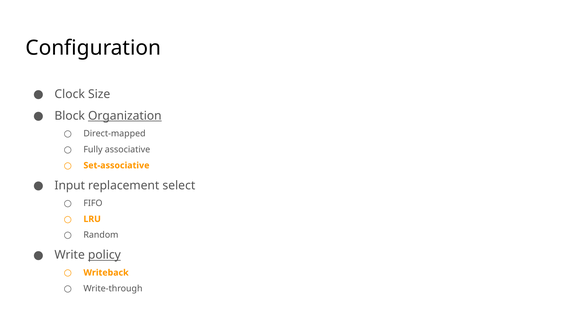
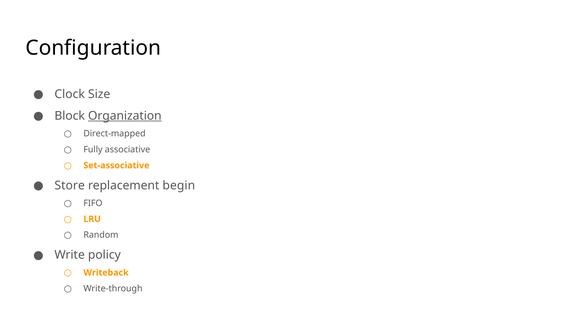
Input: Input -> Store (70, 185)
select: select -> begin (179, 185)
policy underline: present -> none (104, 255)
